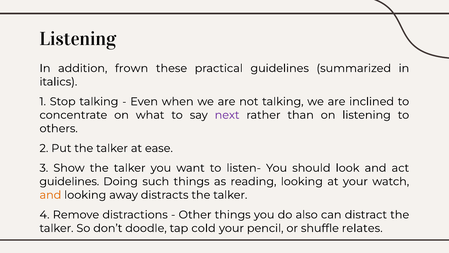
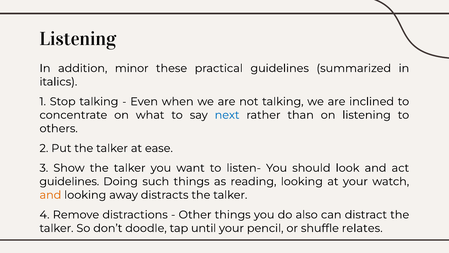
frown: frown -> minor (132, 68)
next colour: purple -> blue (227, 115)
cold: cold -> until (204, 228)
